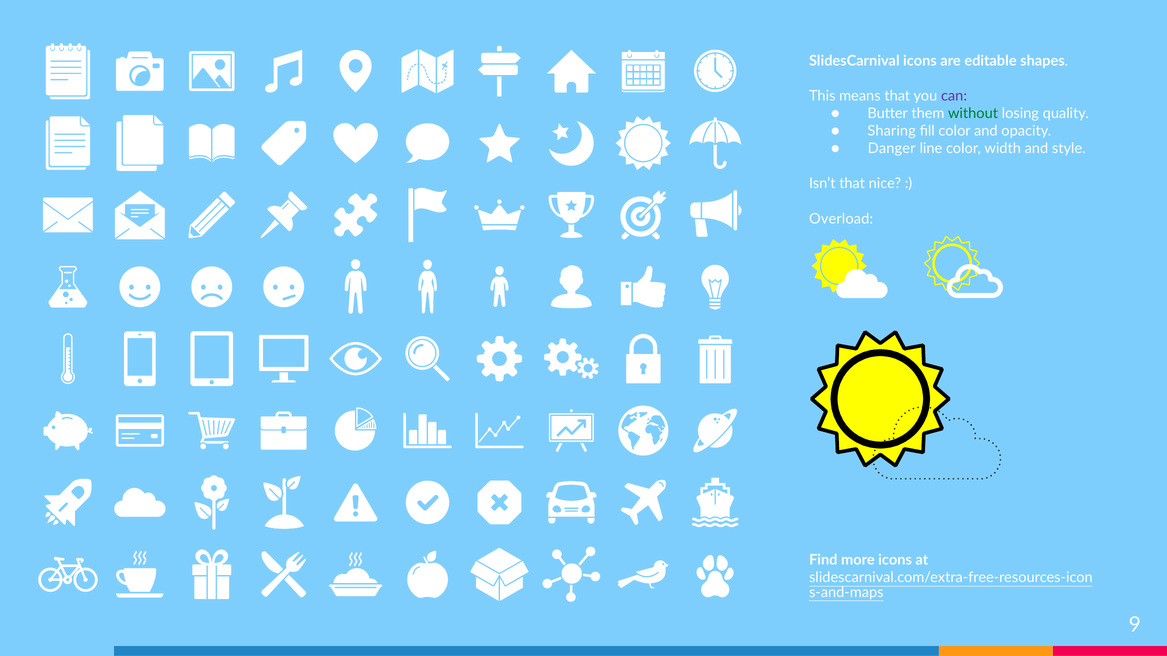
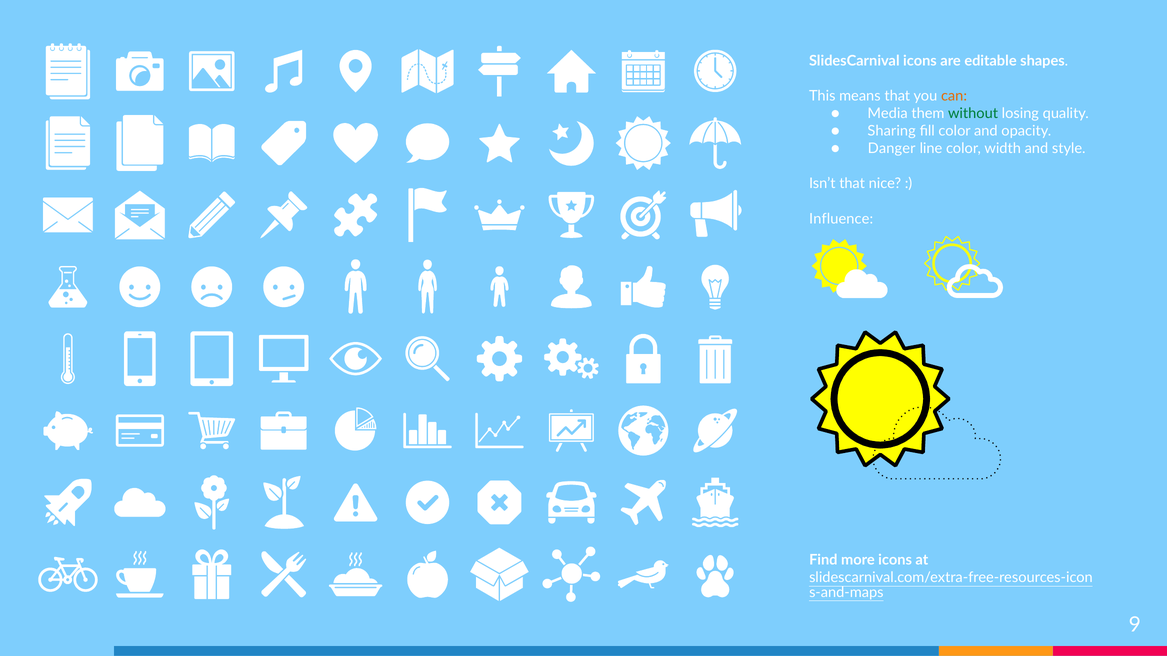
can colour: purple -> orange (954, 96)
Butter: Butter -> Media (888, 114)
Overload: Overload -> Influence (841, 219)
